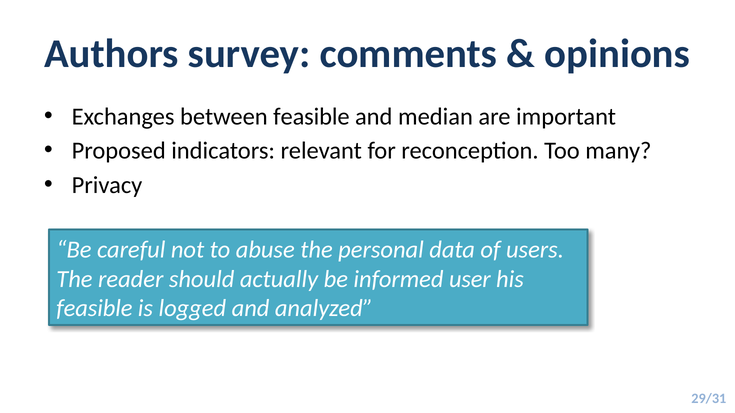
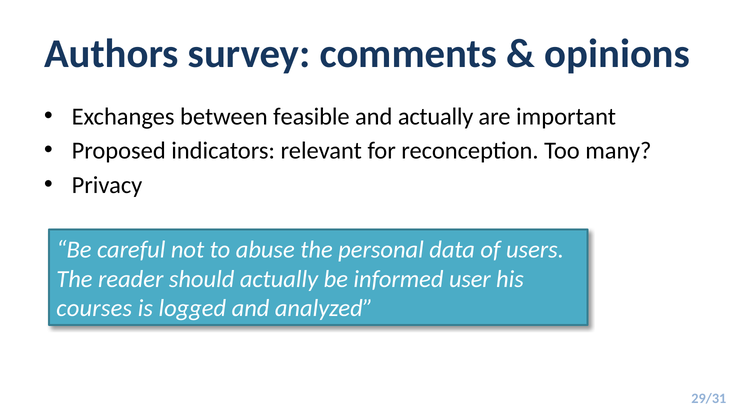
and median: median -> actually (436, 117)
feasible: feasible -> courses (94, 309)
